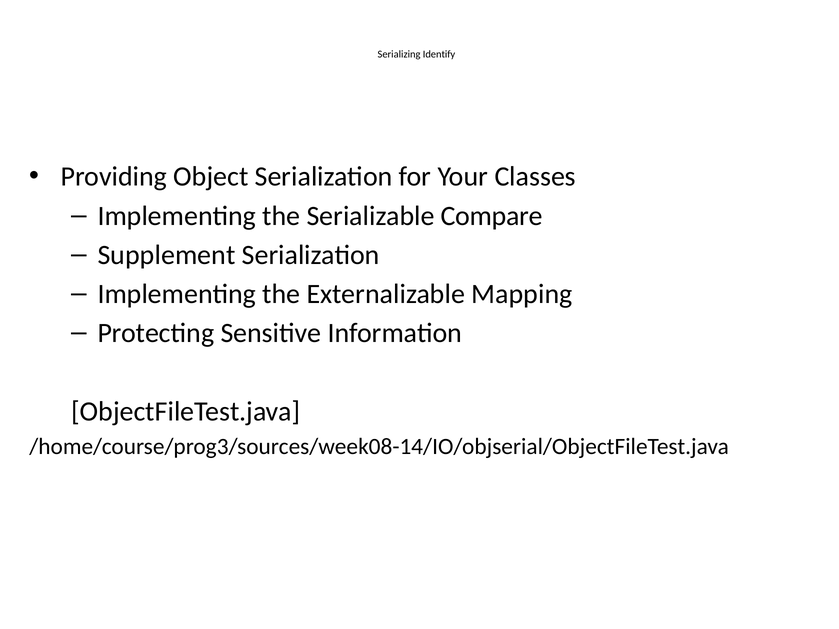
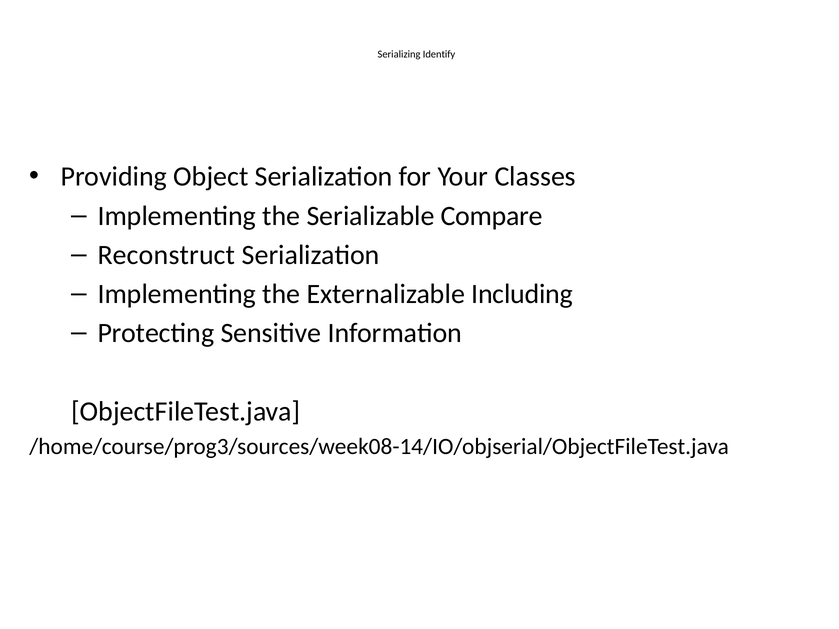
Supplement: Supplement -> Reconstruct (166, 255)
Mapping: Mapping -> Including (522, 294)
